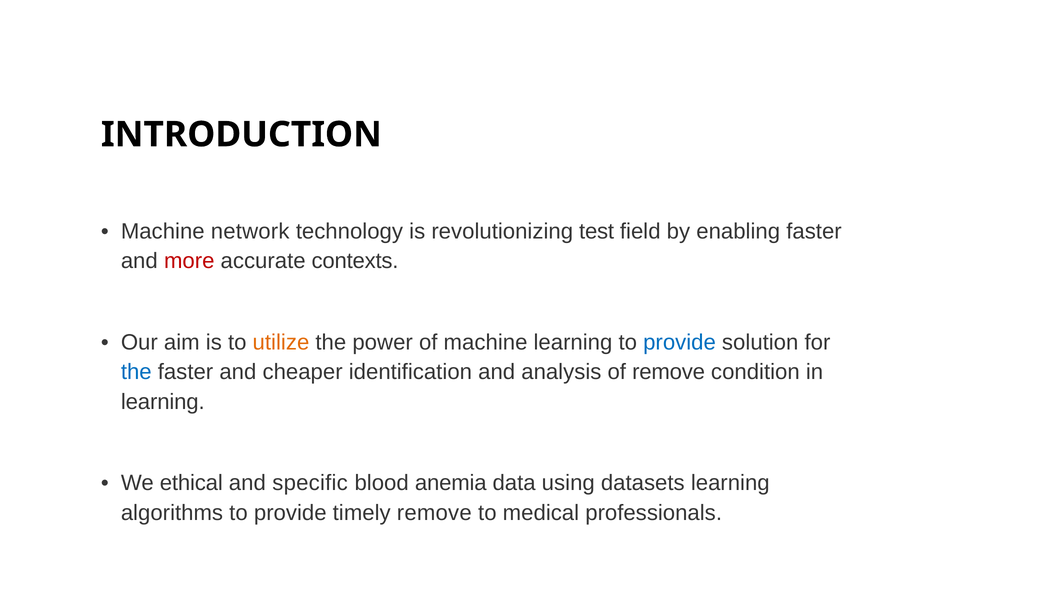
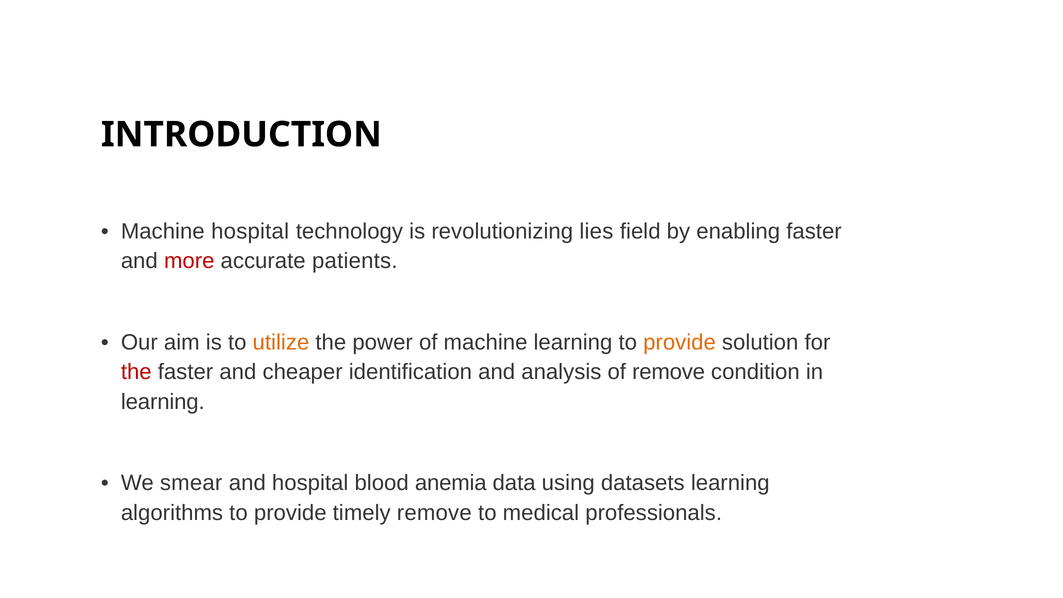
Machine network: network -> hospital (250, 231)
test: test -> lies (596, 231)
contexts: contexts -> patients (355, 261)
provide colour: blue -> orange (680, 342)
the colour: blue -> red (136, 372)
ethical: ethical -> smear (191, 483)
and specific: specific -> hospital (310, 483)
